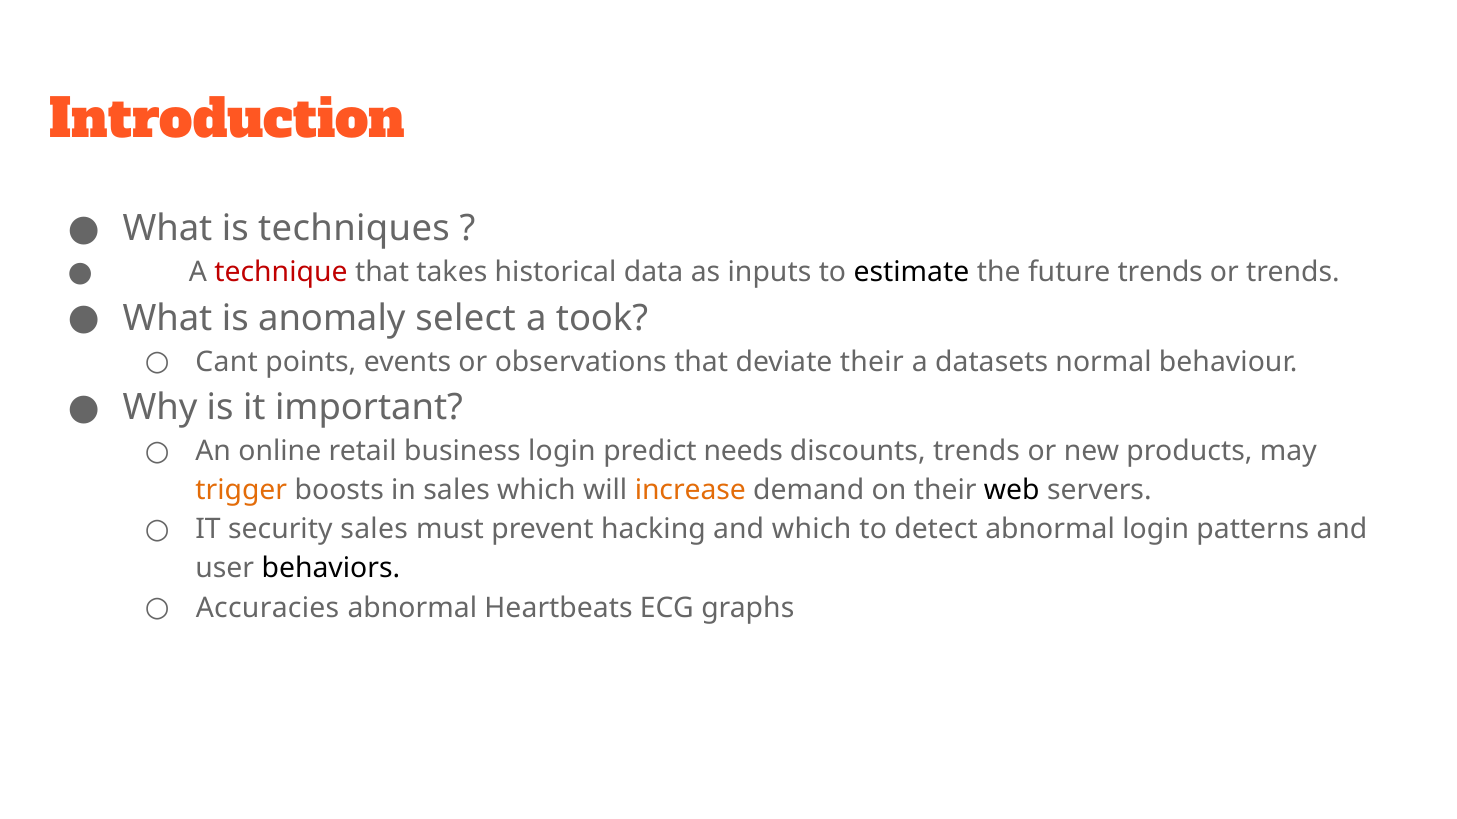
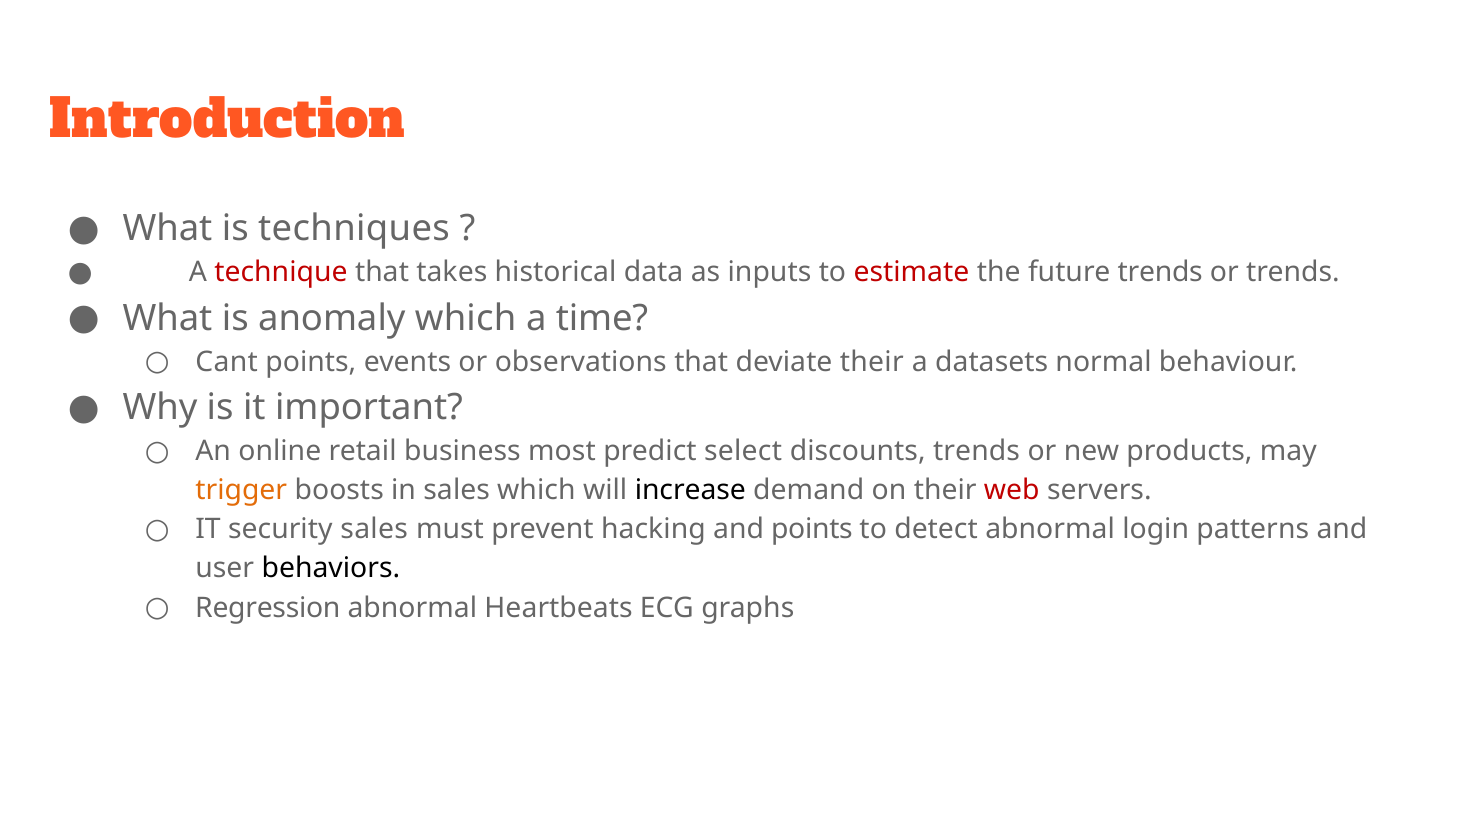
estimate colour: black -> red (911, 273)
anomaly select: select -> which (466, 319)
took: took -> time (602, 319)
business login: login -> most (562, 451)
needs: needs -> select (743, 451)
increase colour: orange -> black (690, 491)
web colour: black -> red (1012, 491)
and which: which -> points (812, 530)
Accuracies: Accuracies -> Regression (268, 608)
